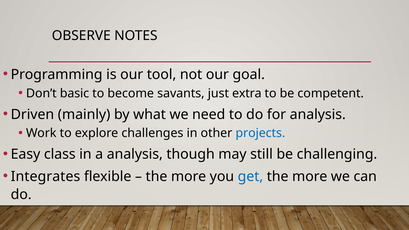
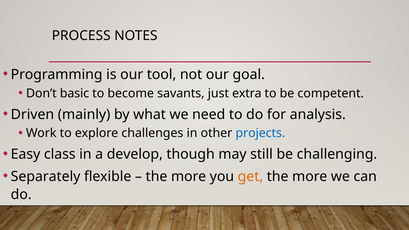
OBSERVE: OBSERVE -> PROCESS (81, 36)
a analysis: analysis -> develop (135, 154)
Integrates: Integrates -> Separately (46, 176)
get colour: blue -> orange (250, 176)
